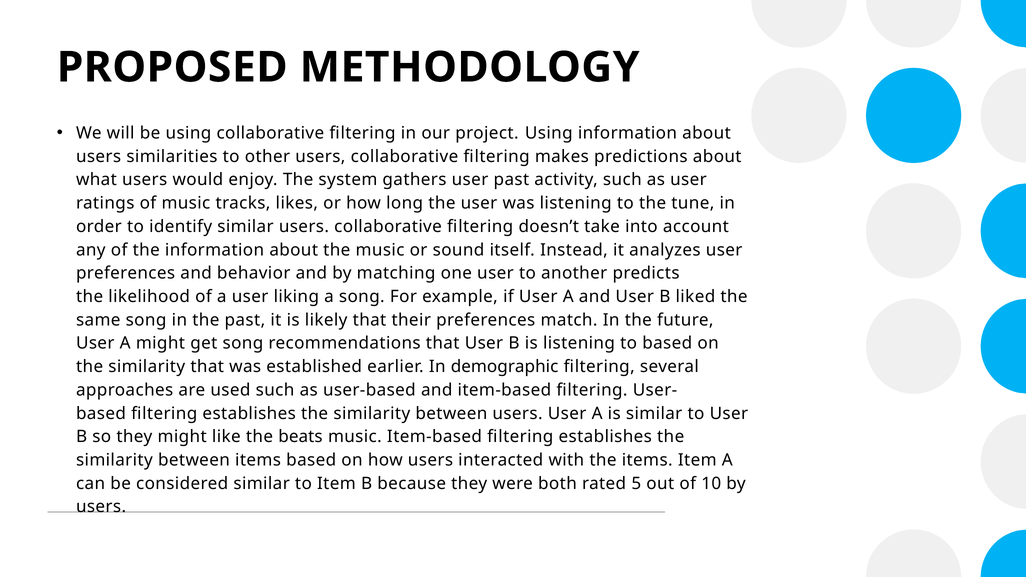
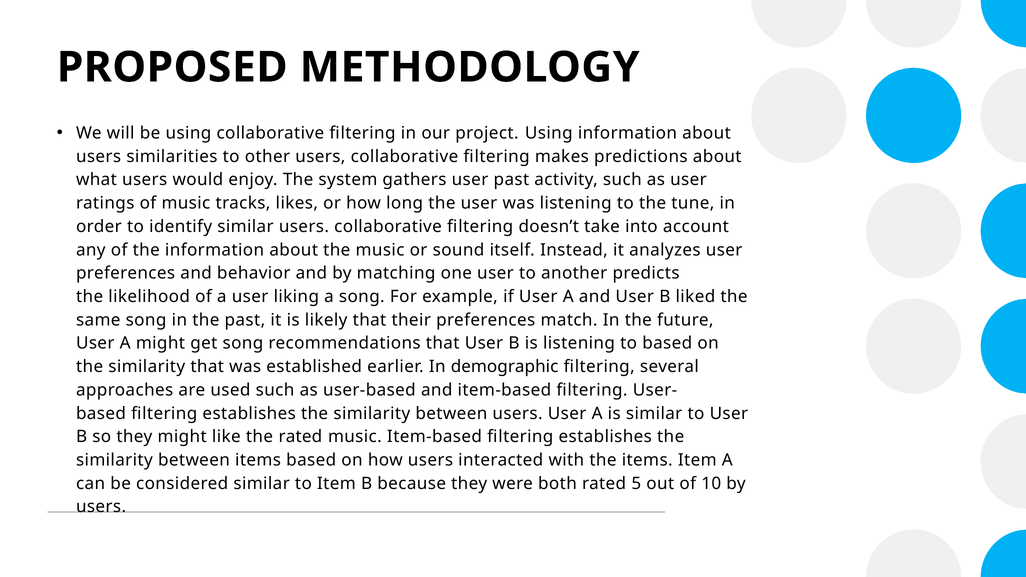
the beats: beats -> rated (300, 437)
